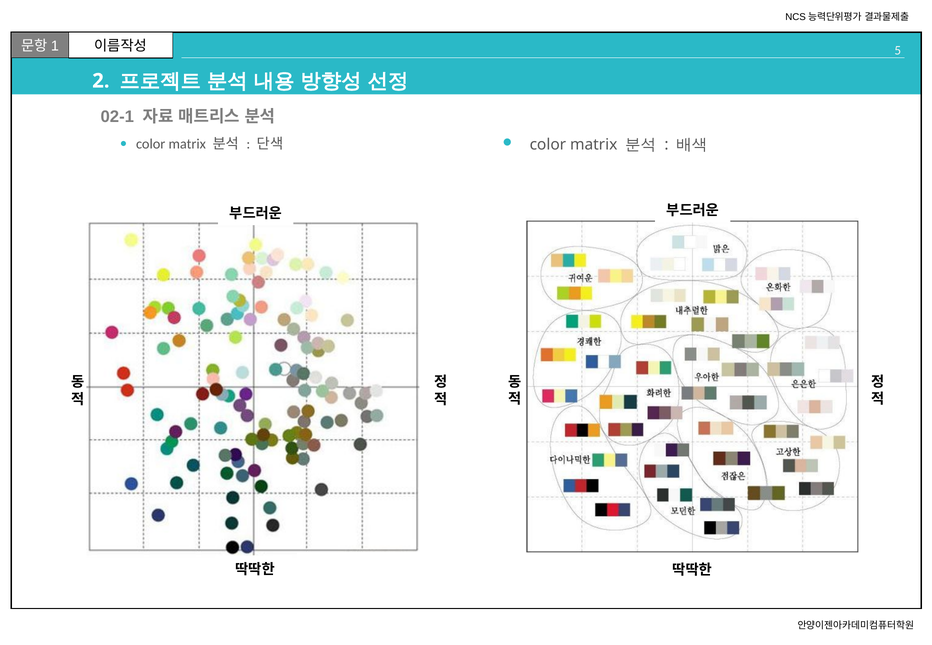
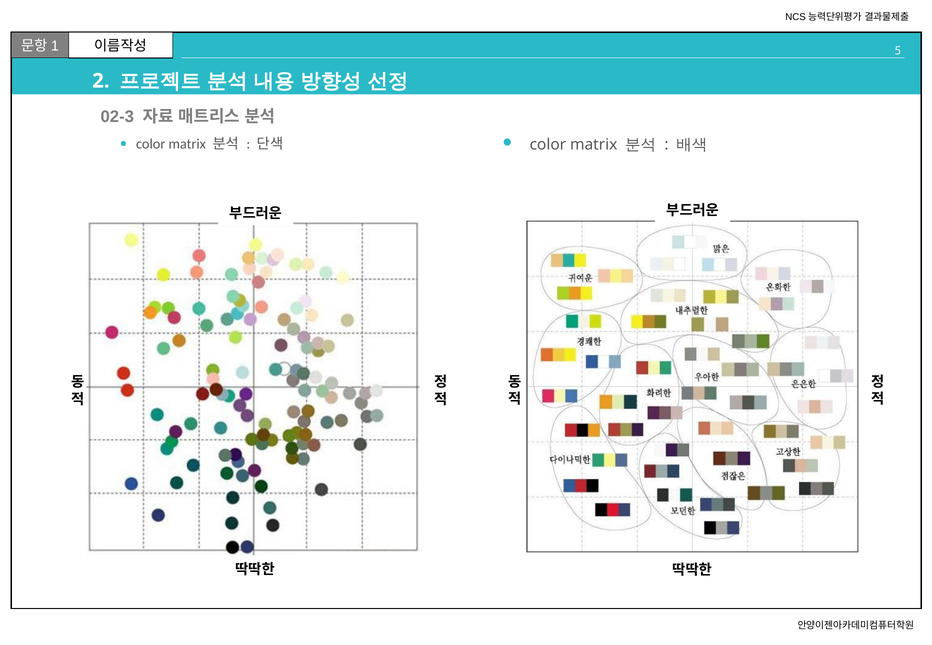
02-1: 02-1 -> 02-3 (117, 117)
